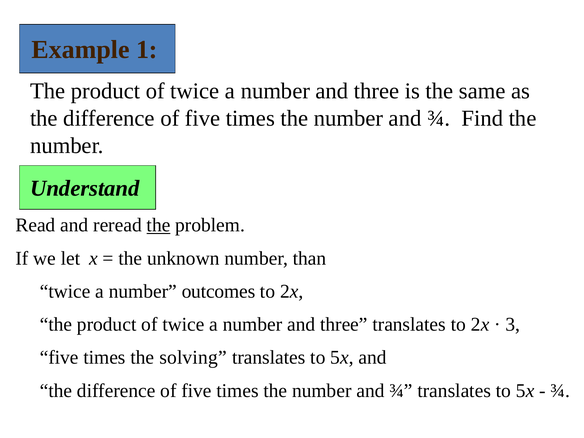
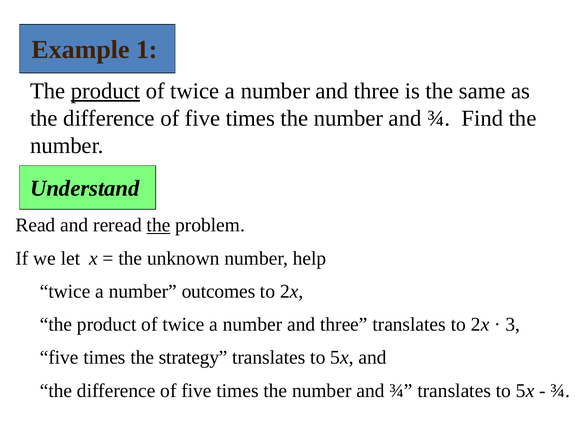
product underline: none -> present (106, 91)
than: than -> help (310, 258)
solving: solving -> strategy (193, 358)
